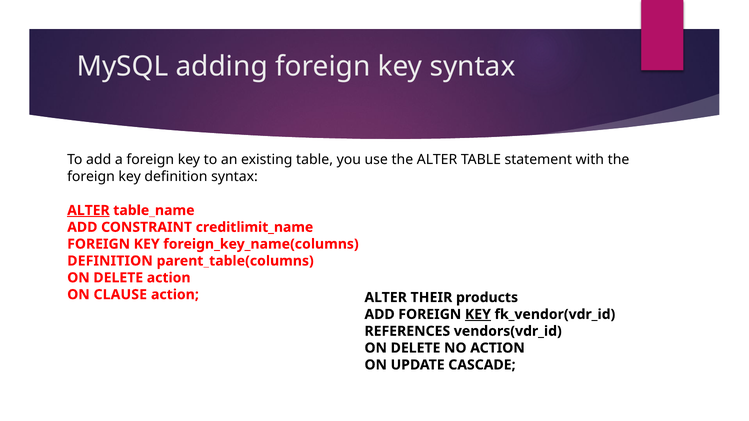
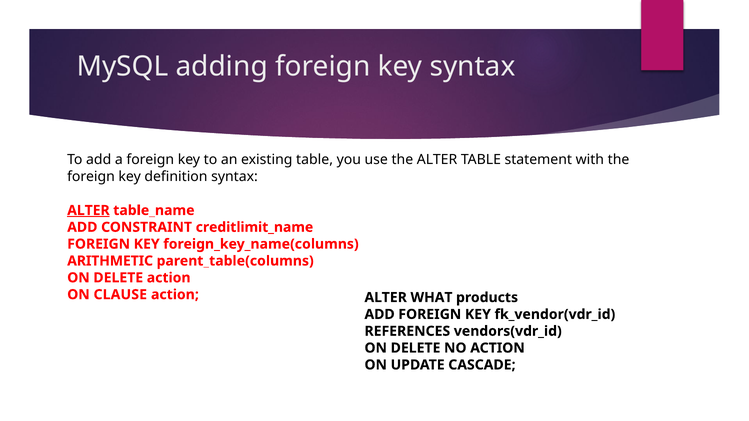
DEFINITION: DEFINITION -> ARITHMETIC (110, 261)
THEIR: THEIR -> WHAT (432, 298)
KEY underline: present -> none (478, 315)
